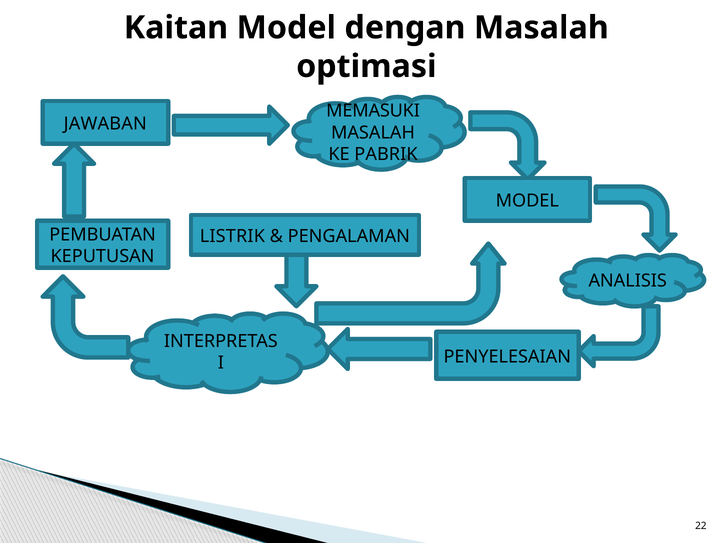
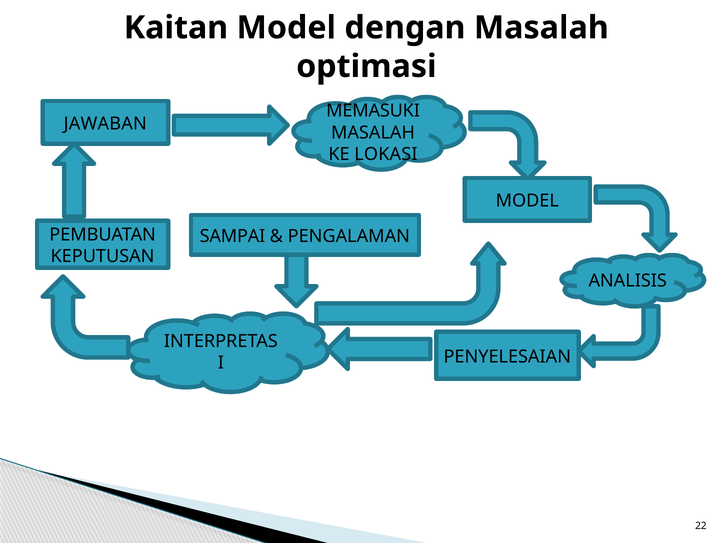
PABRIK: PABRIK -> LOKASI (386, 154)
LISTRIK: LISTRIK -> SAMPAI (233, 236)
